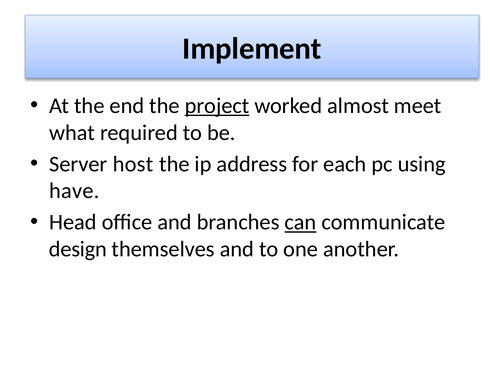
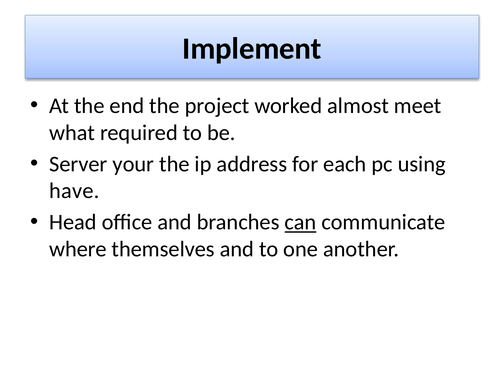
project underline: present -> none (217, 106)
host: host -> your (133, 164)
design: design -> where (78, 249)
